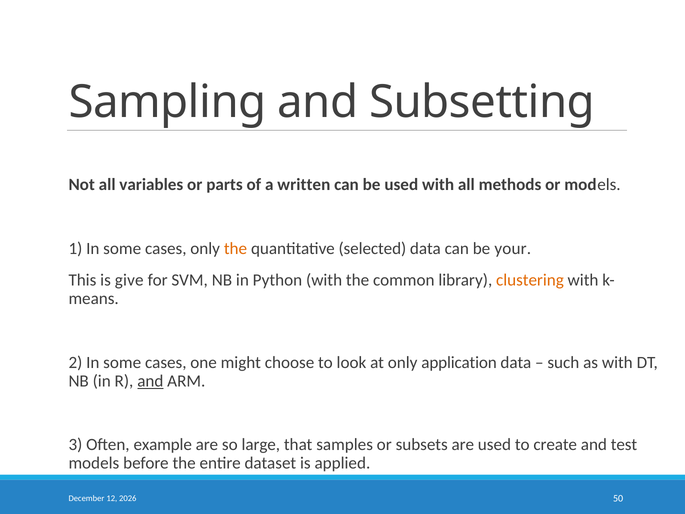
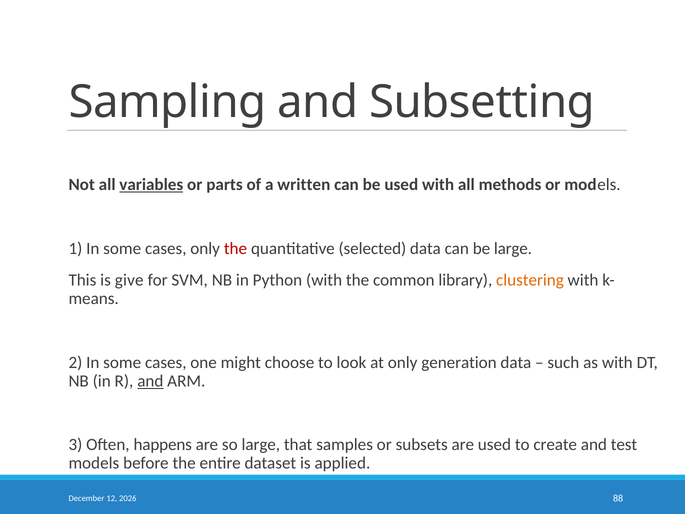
variables underline: none -> present (151, 185)
the colour: orange -> red (235, 248)
be your: your -> large (513, 248)
application: application -> generation (459, 362)
example: example -> happens (163, 444)
50: 50 -> 88 (618, 498)
